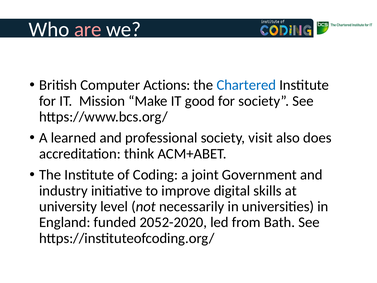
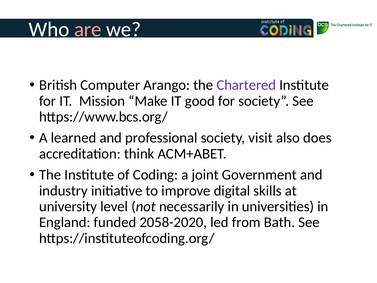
Actions: Actions -> Arango (167, 85)
Chartered colour: blue -> purple (246, 85)
2052-2020: 2052-2020 -> 2058-2020 (173, 222)
